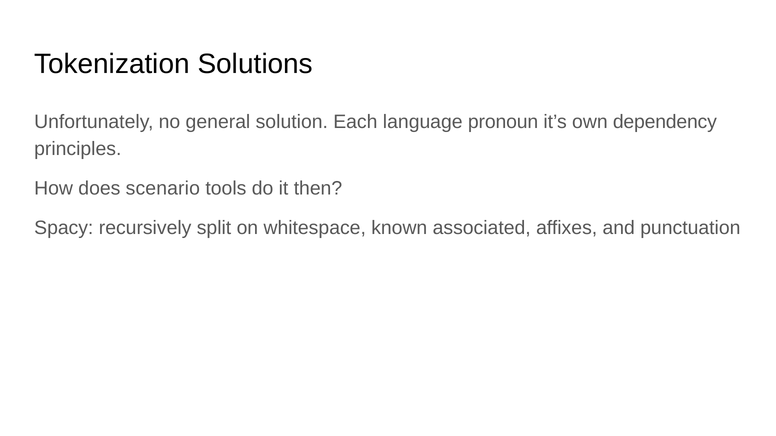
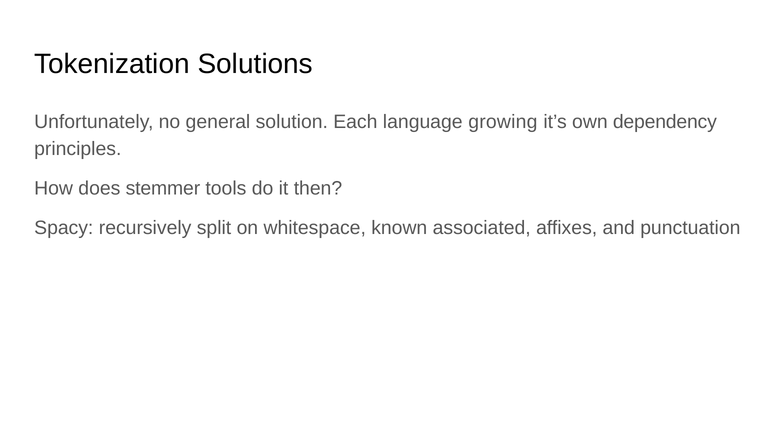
pronoun: pronoun -> growing (503, 122)
scenario: scenario -> stemmer (163, 188)
